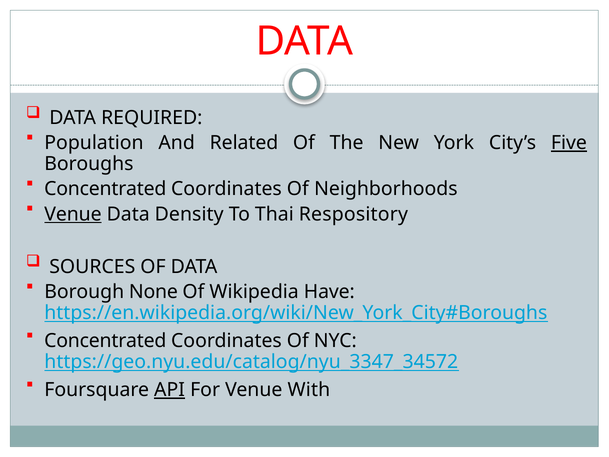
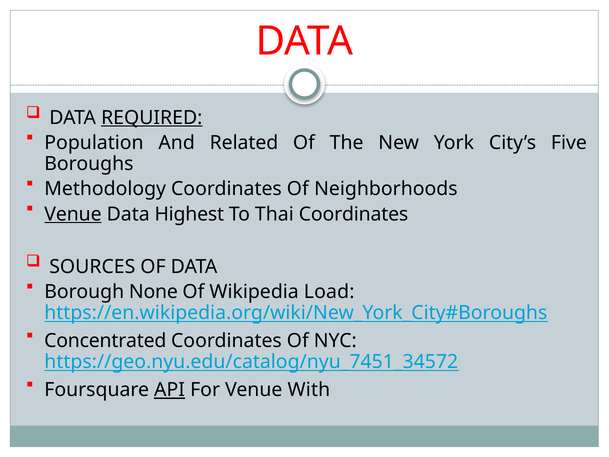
REQUIRED underline: none -> present (152, 118)
Five underline: present -> none (569, 143)
Concentrated: Concentrated -> Methodology (105, 189)
Density: Density -> Highest (189, 214)
Thai Respository: Respository -> Coordinates (354, 214)
Have: Have -> Load (329, 292)
https://geo.nyu.edu/catalog/nyu_3347_34572: https://geo.nyu.edu/catalog/nyu_3347_34572 -> https://geo.nyu.edu/catalog/nyu_7451_34572 (251, 362)
